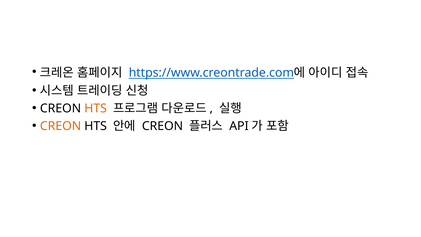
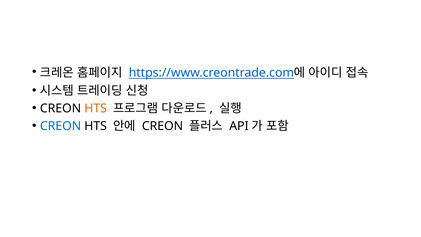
CREON colour: orange -> blue (61, 126)
